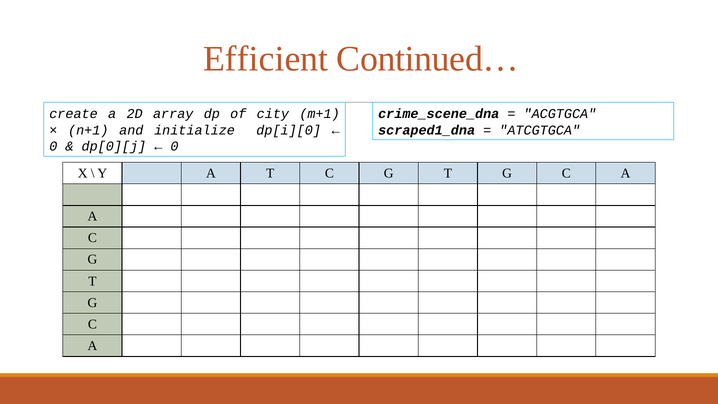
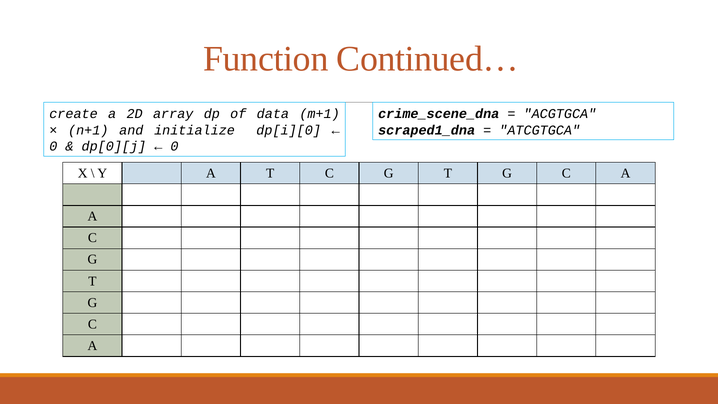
Efficient: Efficient -> Function (266, 59)
city: city -> data (273, 114)
